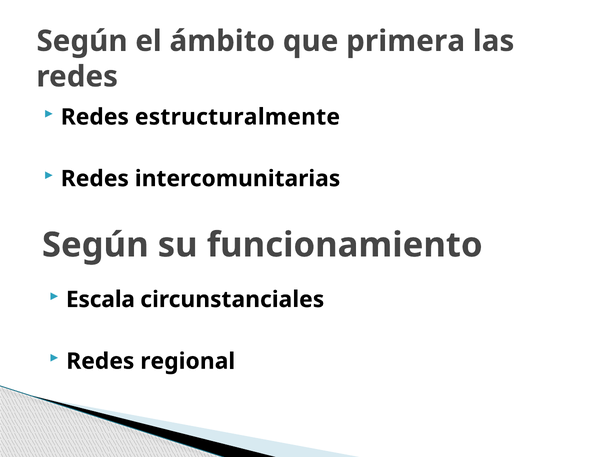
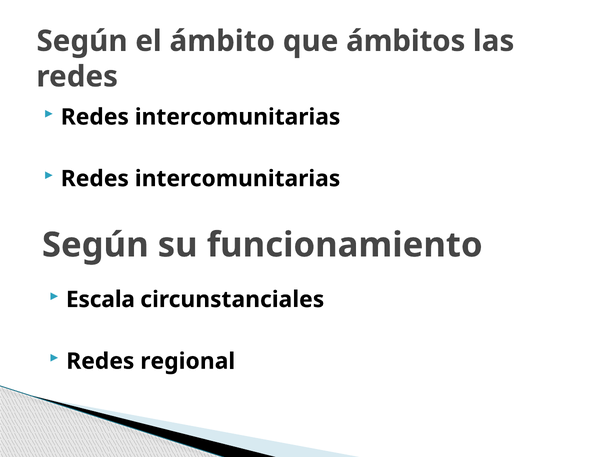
primera: primera -> ámbitos (406, 41)
estructuralmente: estructuralmente -> intercomunitarias (238, 117)
